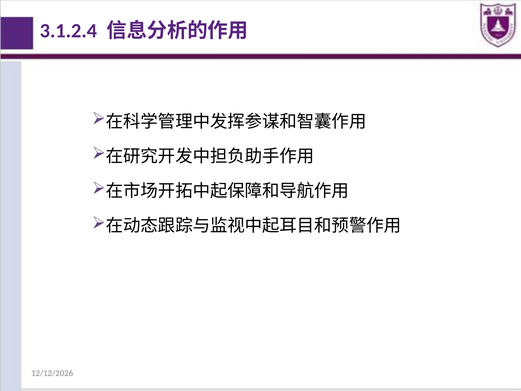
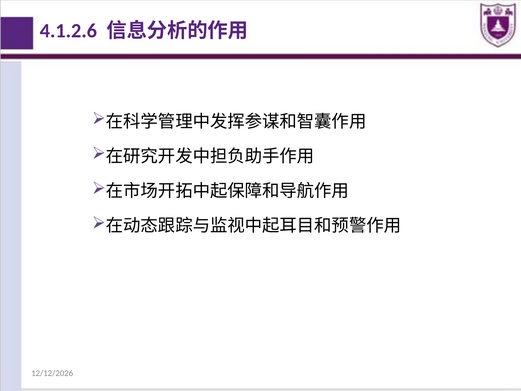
3.1.2.4: 3.1.2.4 -> 4.1.2.6 (68, 31)
